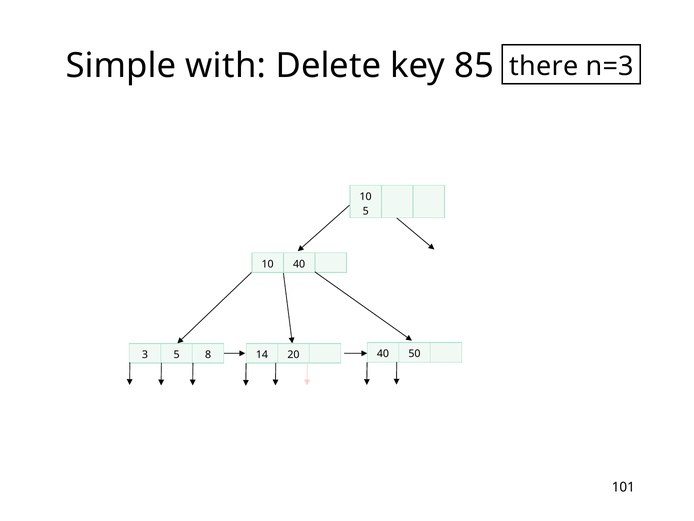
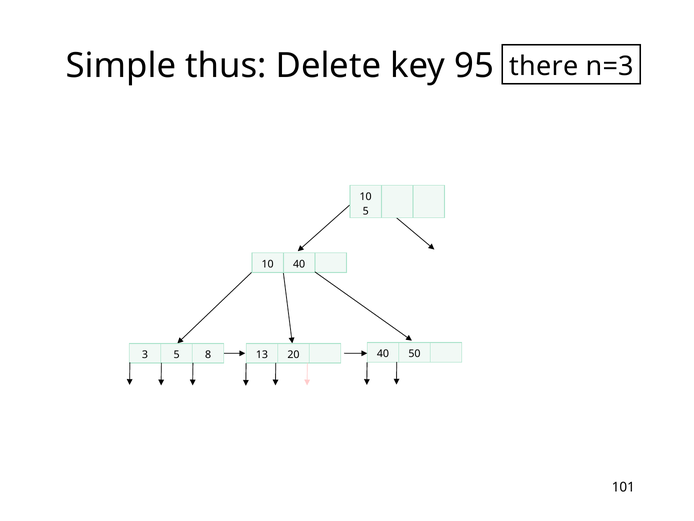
with: with -> thus (226, 66)
85: 85 -> 95 (474, 66)
14: 14 -> 13 (262, 354)
